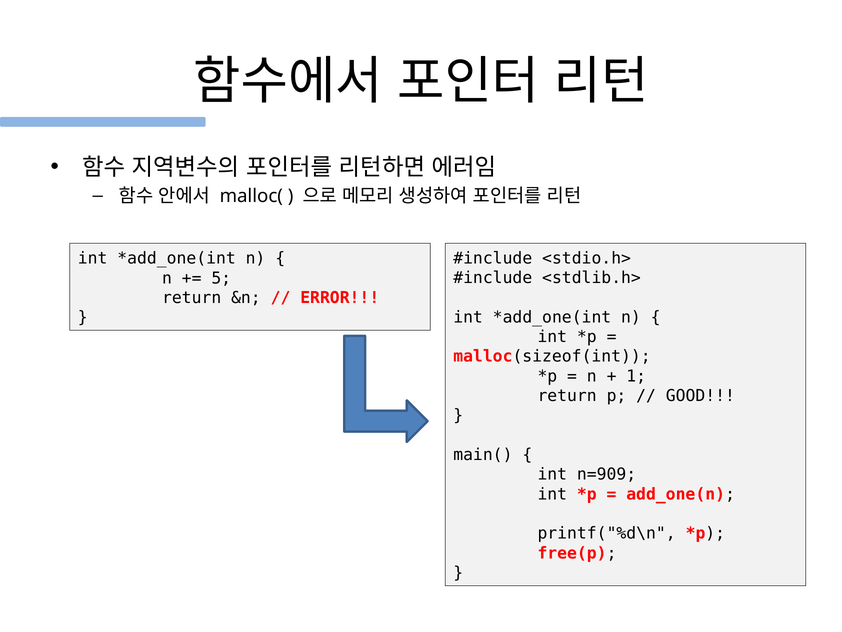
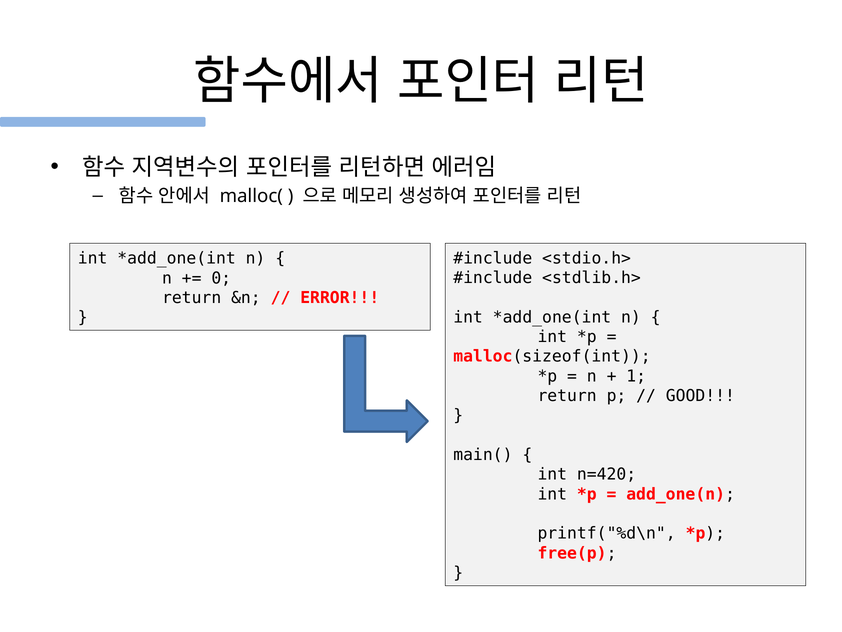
5: 5 -> 0 (221, 278)
n=909: n=909 -> n=420 (607, 474)
